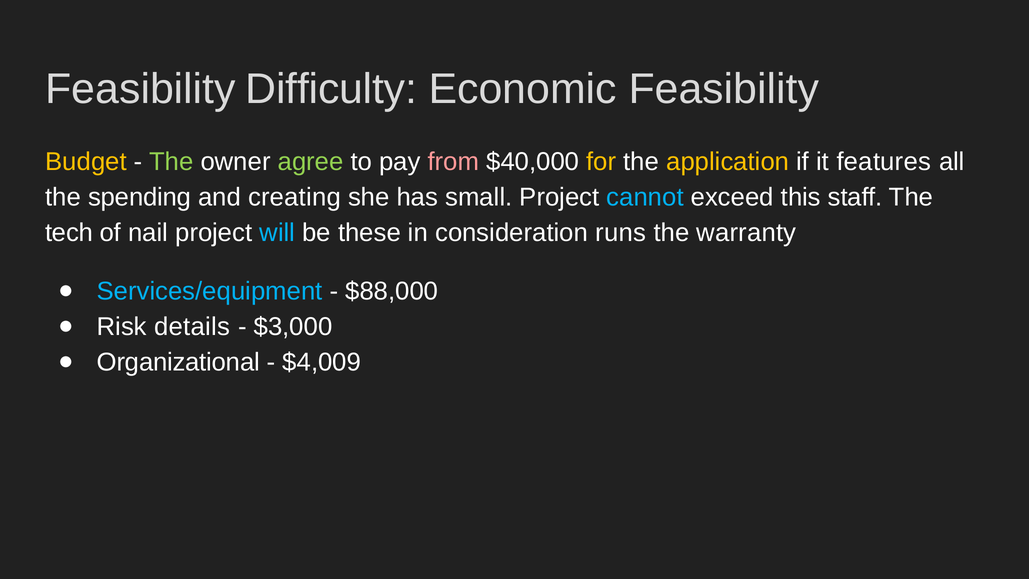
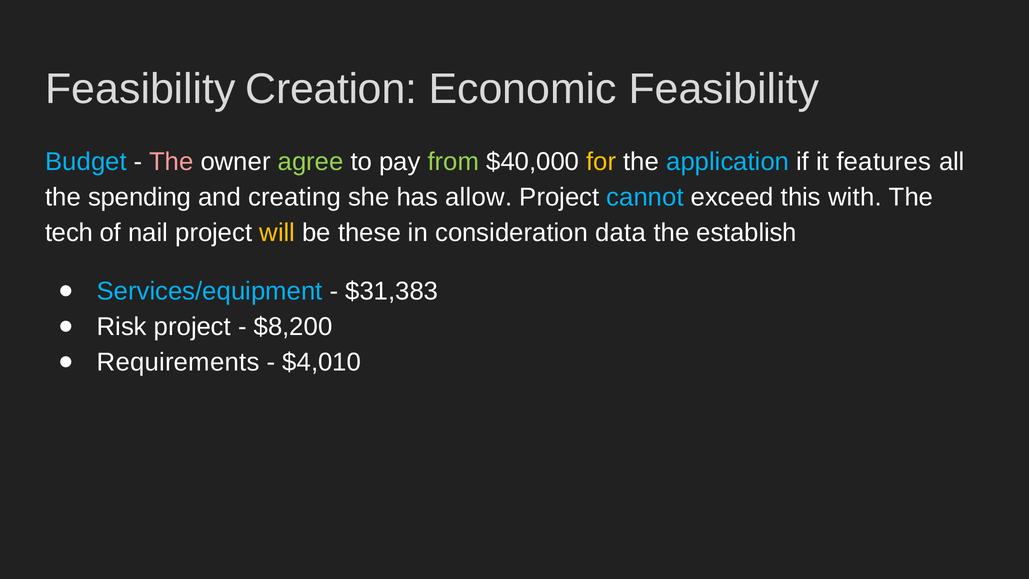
Difficulty: Difficulty -> Creation (331, 89)
Budget colour: yellow -> light blue (86, 162)
The colour: light green -> pink (171, 162)
from colour: pink -> light green (453, 162)
application colour: yellow -> light blue (728, 162)
small: small -> allow (479, 197)
staff: staff -> with (855, 197)
will colour: light blue -> yellow (277, 233)
runs: runs -> data (621, 233)
warranty: warranty -> establish (747, 233)
$88,000: $88,000 -> $31,383 (392, 291)
Risk details: details -> project (192, 327)
$3,000: $3,000 -> $8,200 (293, 327)
Organizational: Organizational -> Requirements (178, 362)
$4,009: $4,009 -> $4,010 (322, 362)
